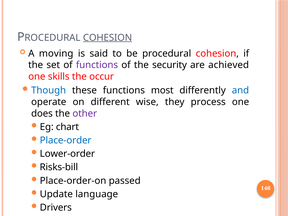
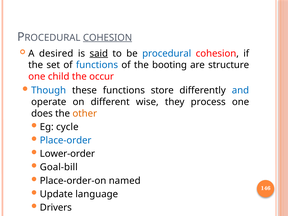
moving: moving -> desired (56, 53)
said underline: none -> present (99, 53)
procedural colour: black -> blue (167, 53)
functions colour: purple -> blue (97, 65)
security: security -> booting (170, 65)
achieved: achieved -> structure (229, 65)
skills: skills -> child (59, 76)
most: most -> store (162, 90)
other colour: purple -> orange (85, 113)
chart: chart -> cycle (67, 127)
Risks-bill: Risks-bill -> Goal-bill (59, 167)
passed: passed -> named (125, 181)
